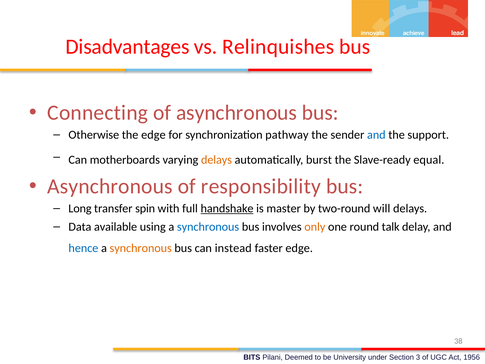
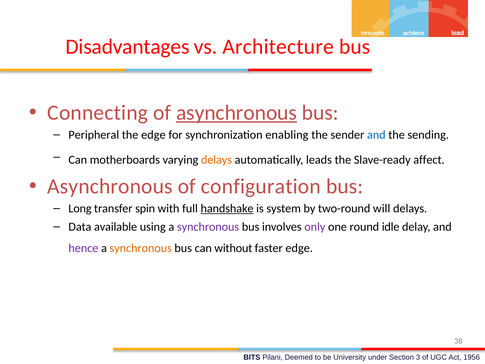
Relinquishes: Relinquishes -> Architecture (278, 47)
asynchronous underline: none -> present (237, 113)
Otherwise: Otherwise -> Peripheral (94, 135)
pathway: pathway -> enabling (287, 135)
support: support -> sending (428, 135)
burst: burst -> leads (319, 160)
equal: equal -> affect (429, 160)
responsibility: responsibility -> configuration (261, 186)
master: master -> system (284, 208)
synchronous colour: blue -> purple (208, 227)
only colour: orange -> purple (315, 227)
talk: talk -> idle (391, 227)
hence colour: blue -> purple (83, 248)
instead: instead -> without (233, 248)
